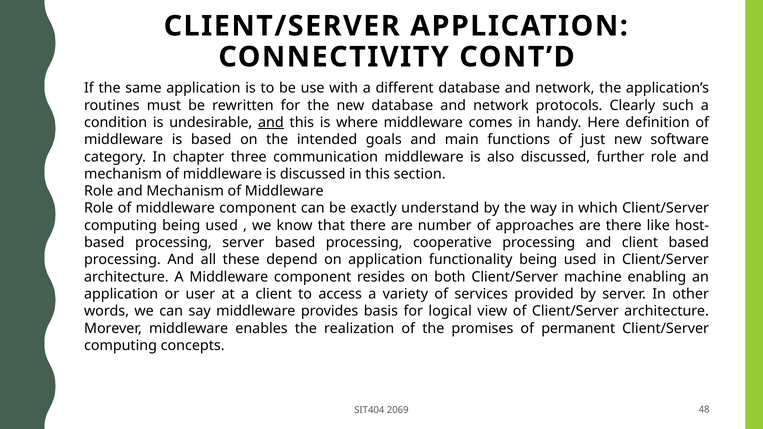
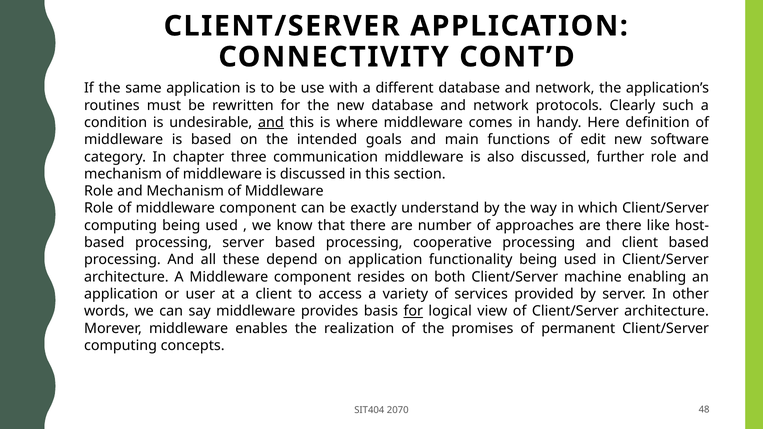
just: just -> edit (593, 140)
for underline: none -> present (413, 311)
2069: 2069 -> 2070 (398, 410)
